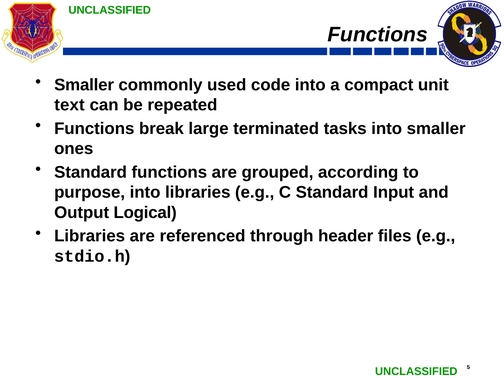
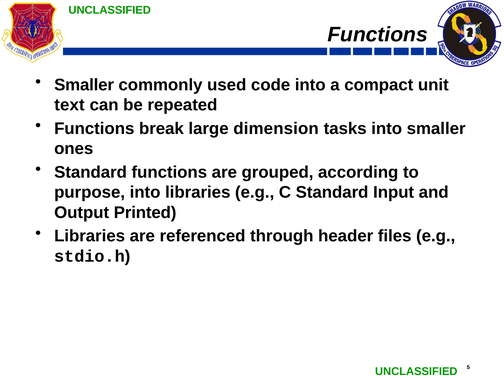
terminated: terminated -> dimension (276, 129)
Logical: Logical -> Printed (145, 213)
